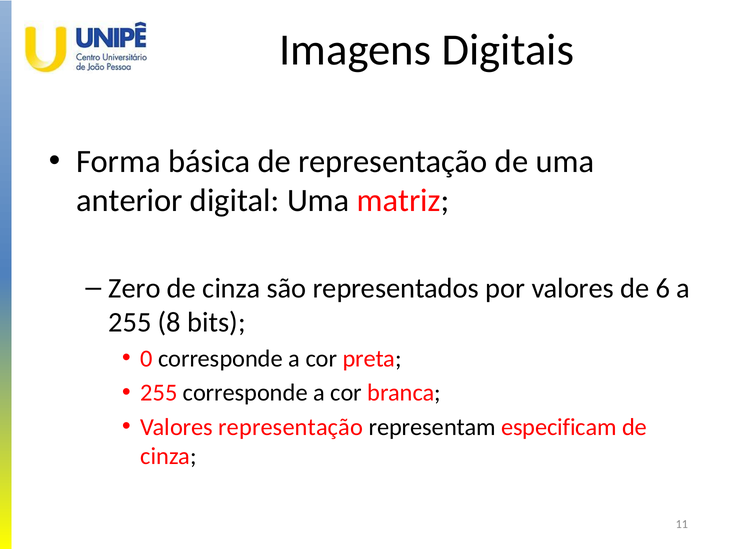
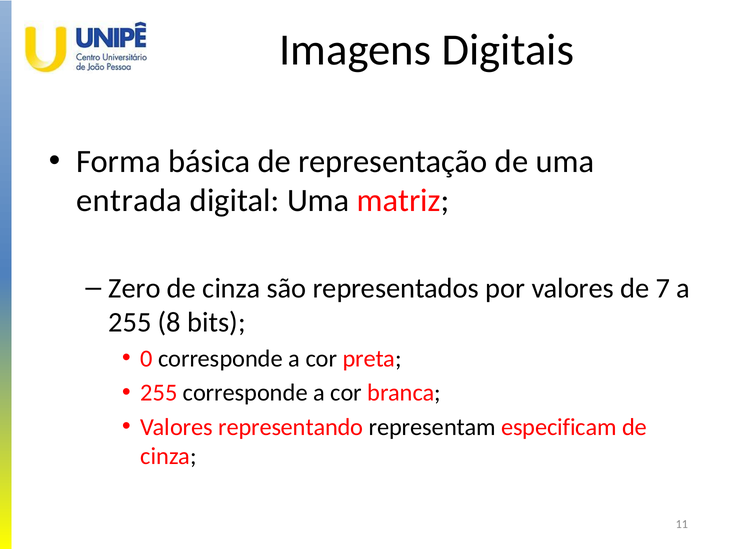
anterior: anterior -> entrada (129, 201)
6: 6 -> 7 (663, 288)
Valores representação: representação -> representando (291, 427)
